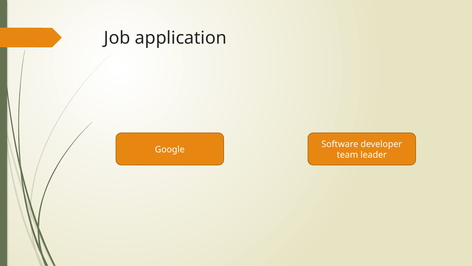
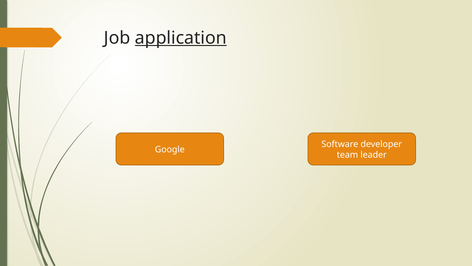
application underline: none -> present (181, 38)
